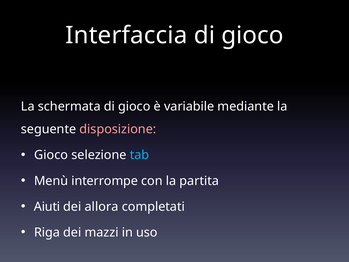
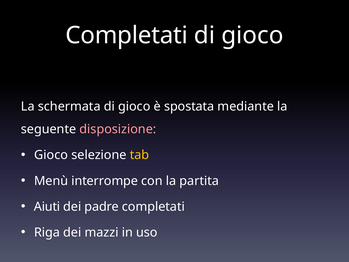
Interfaccia: Interfaccia -> Completati (127, 35)
variabile: variabile -> spostata (189, 106)
tab colour: light blue -> yellow (139, 155)
allora: allora -> padre (102, 206)
